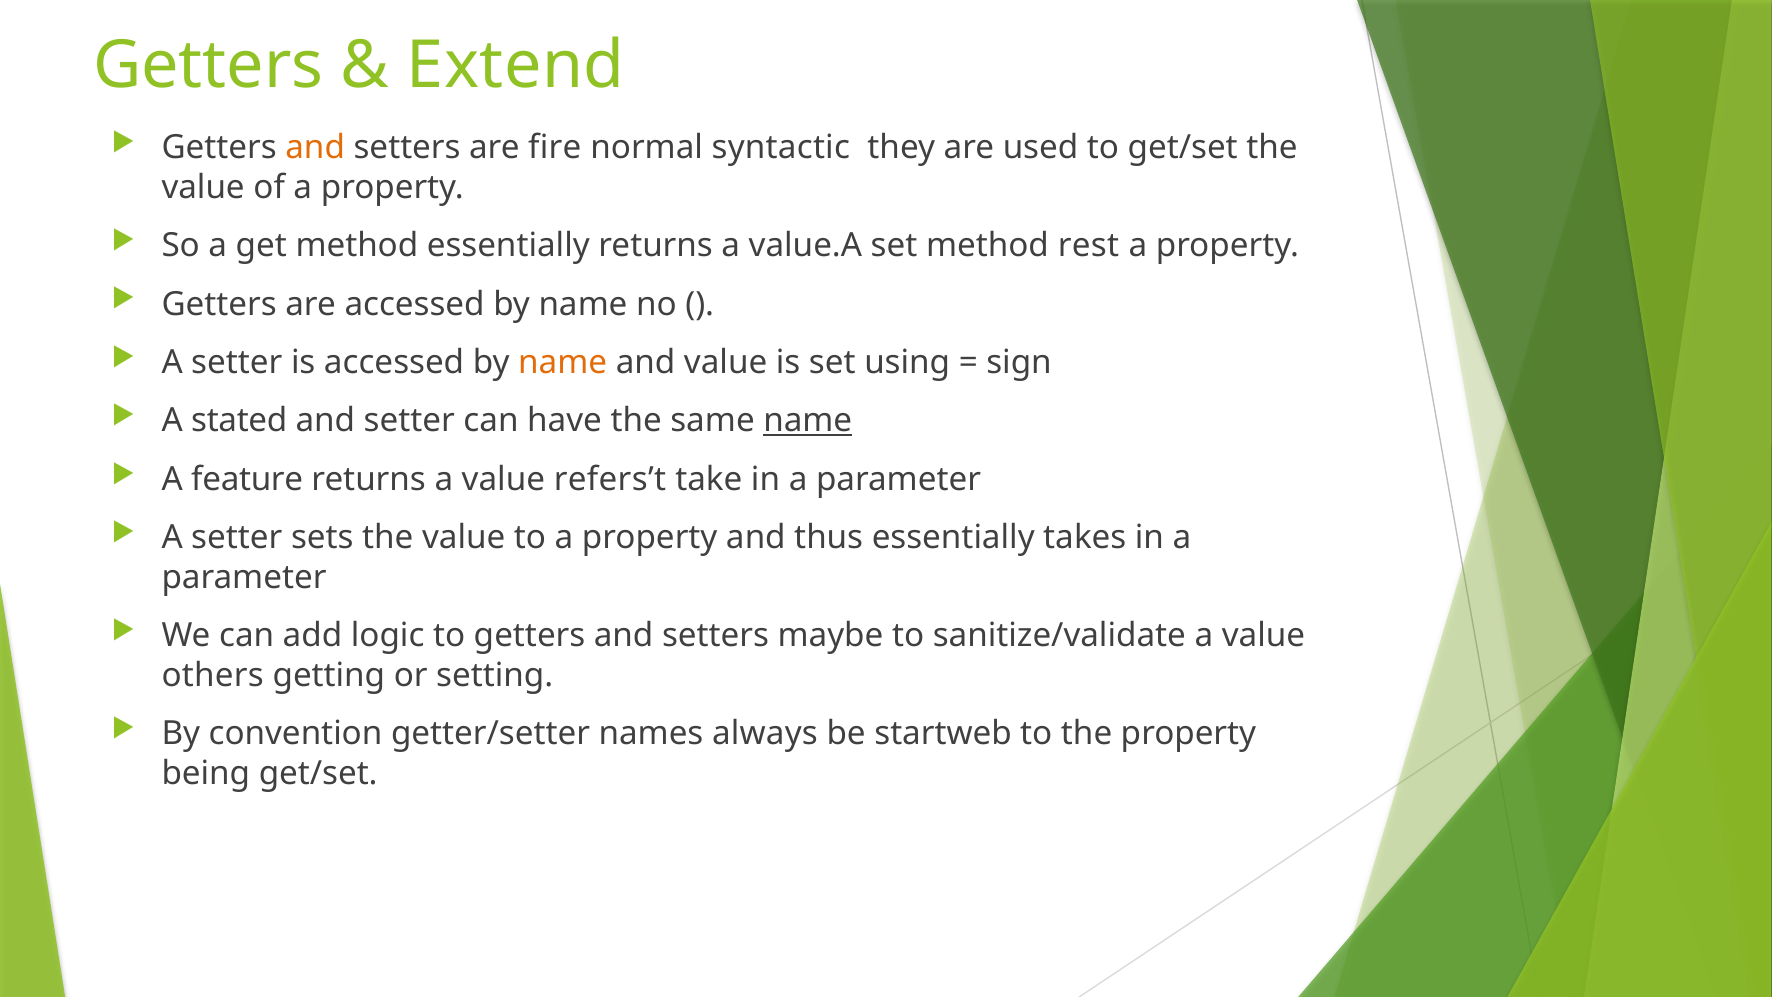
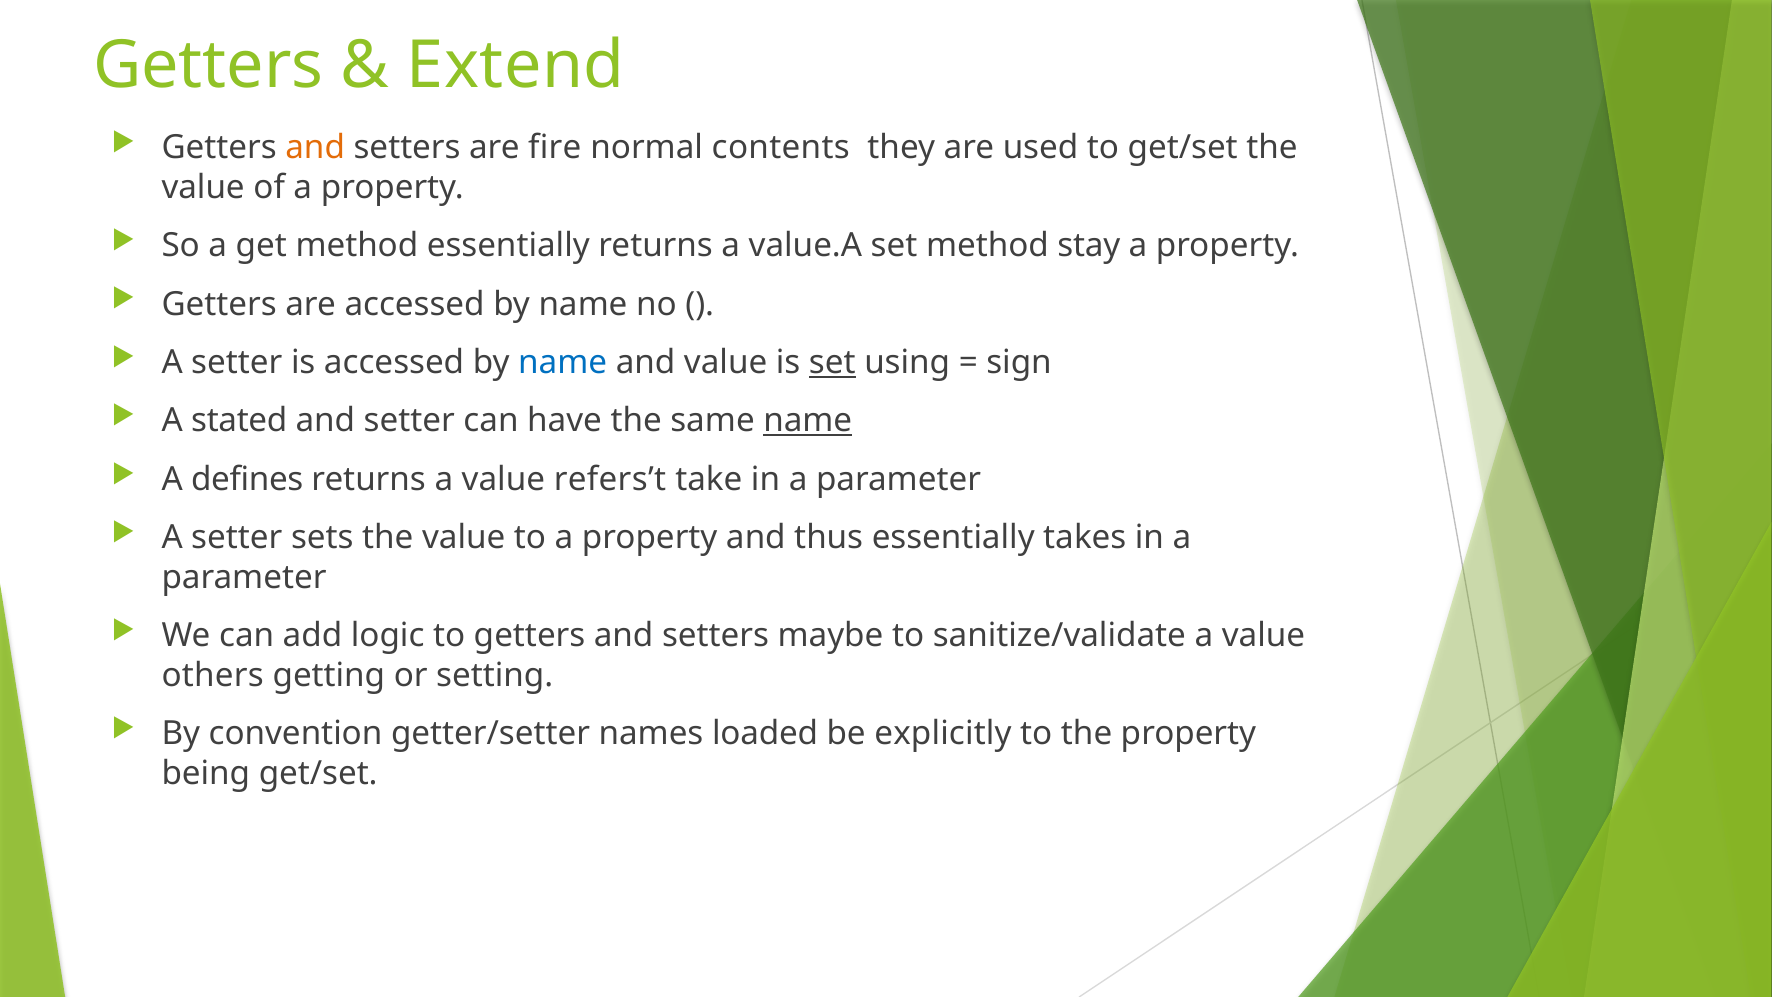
syntactic: syntactic -> contents (781, 147)
rest: rest -> stay (1089, 246)
name colour: orange -> blue (563, 362)
set underline: none -> present (832, 362)
feature: feature -> defines (247, 479)
always: always -> loaded (765, 734)
startweb: startweb -> explicitly (943, 734)
